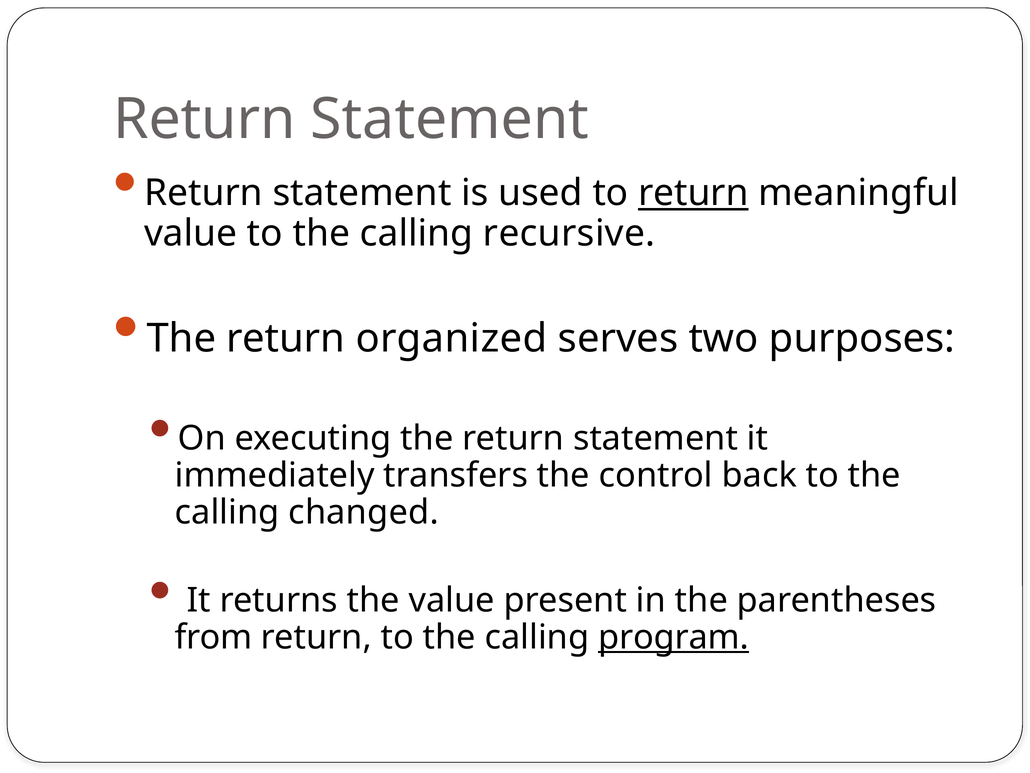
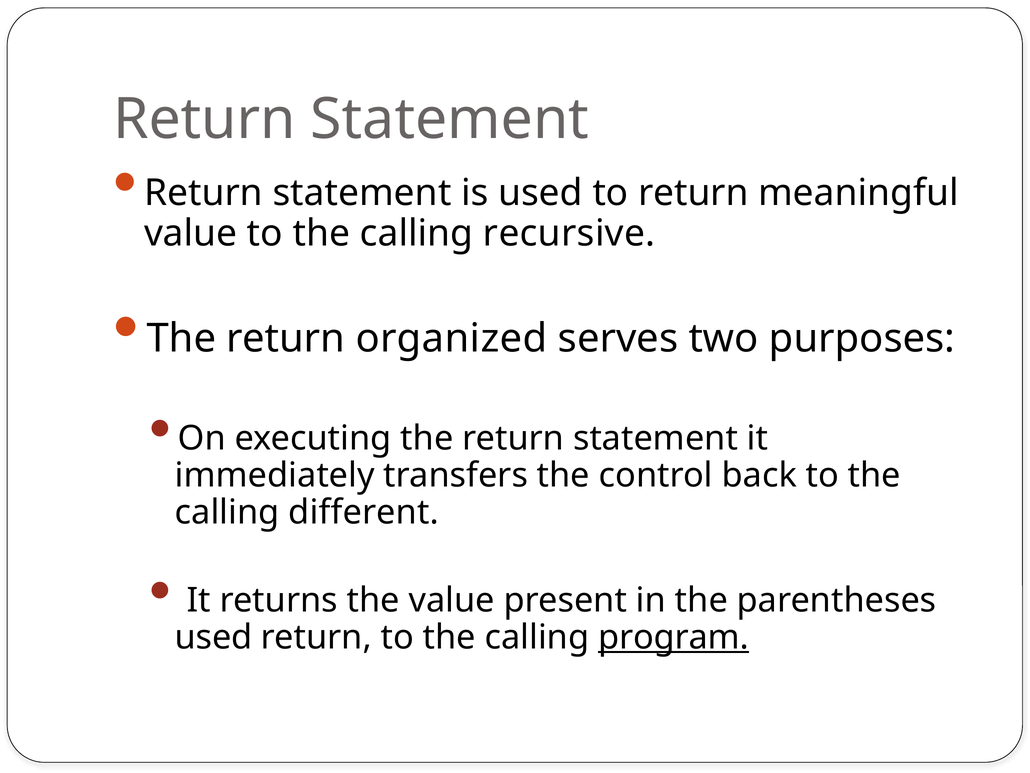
return underline: present -> none (693, 193)
changed: changed -> different (364, 512)
from: from -> used (214, 637)
